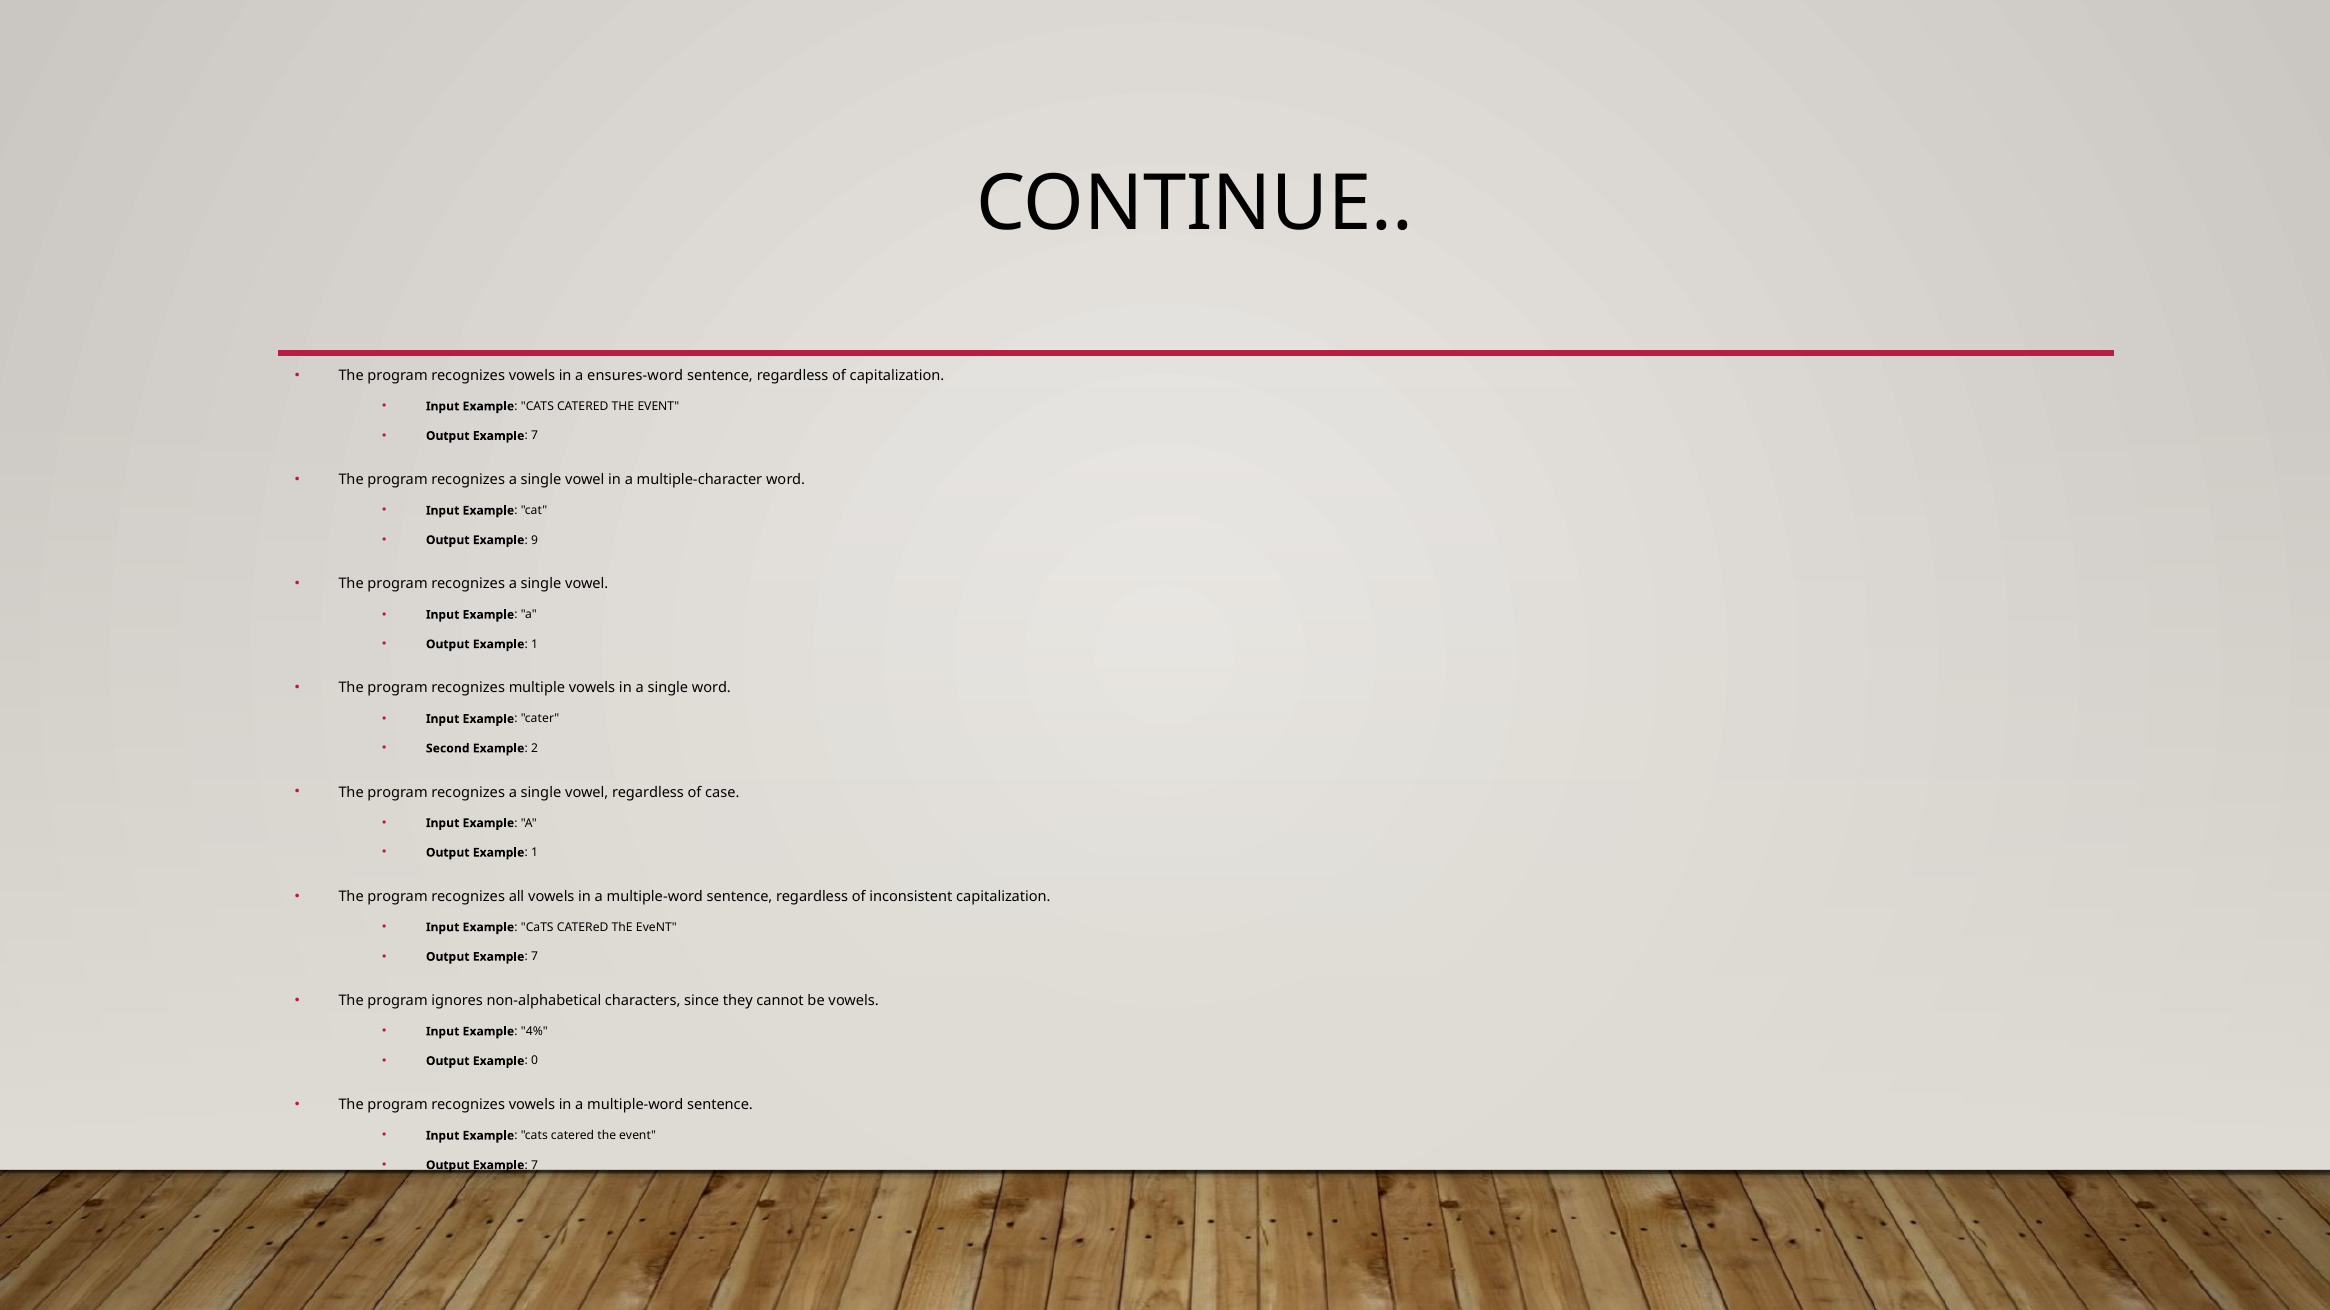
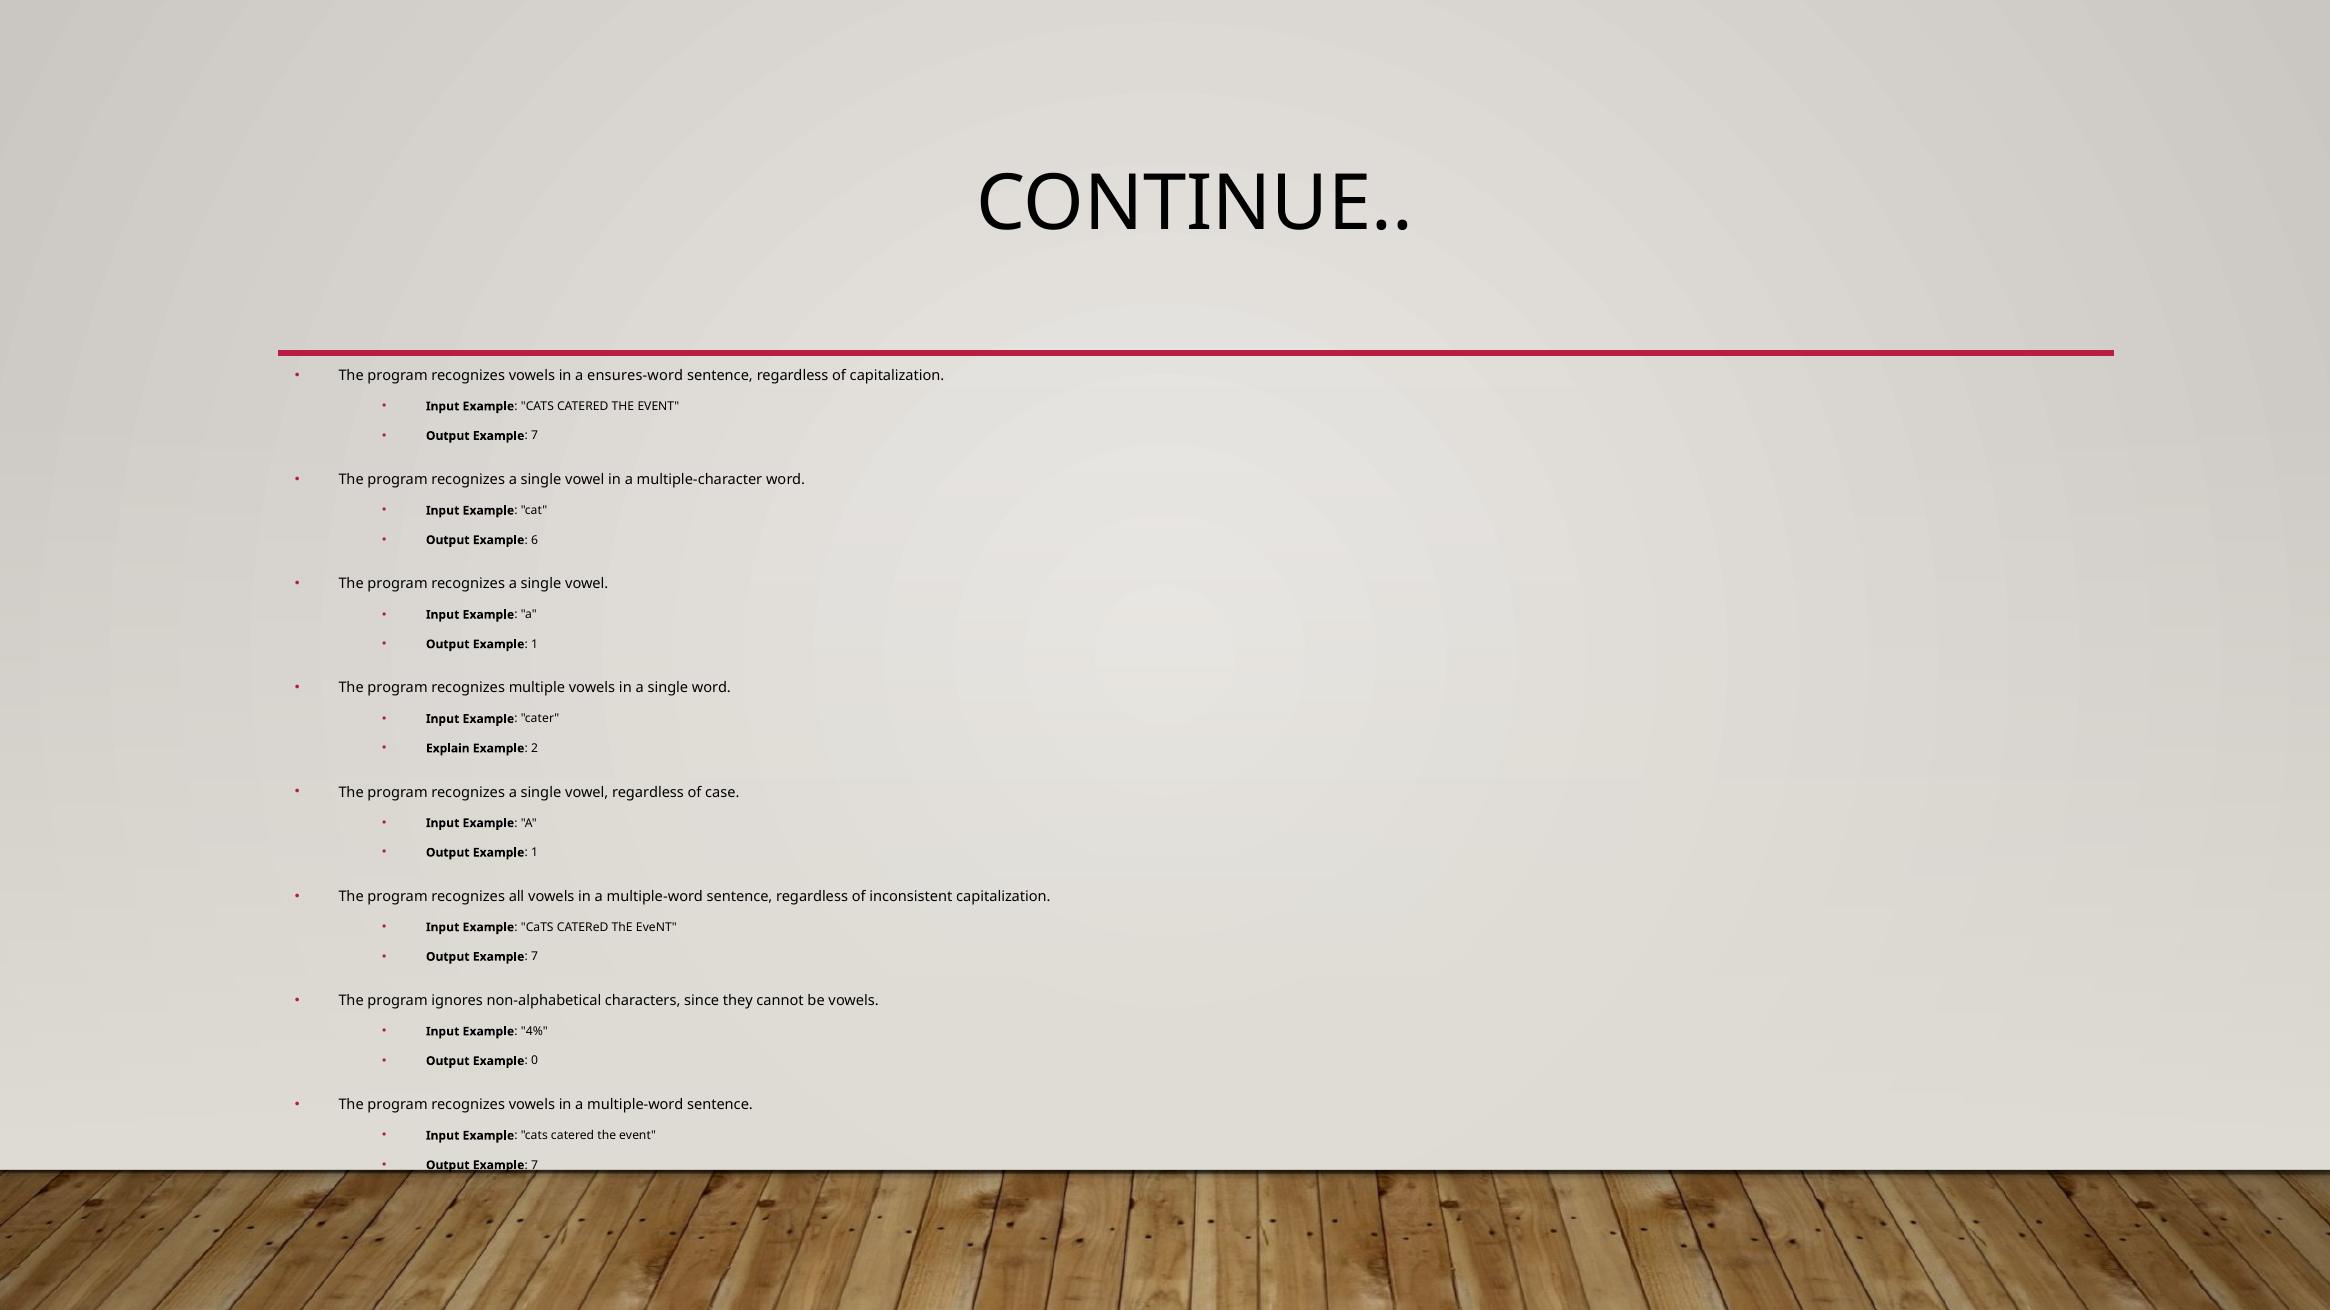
9: 9 -> 6 (534, 540)
Second: Second -> Explain (448, 749)
